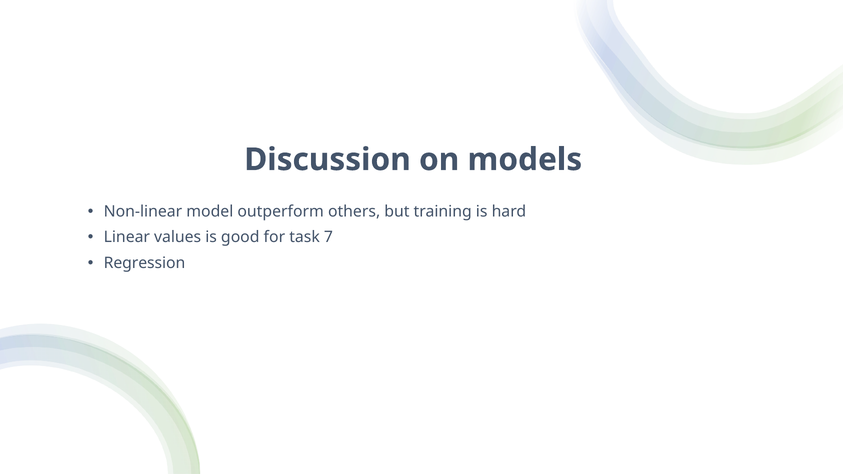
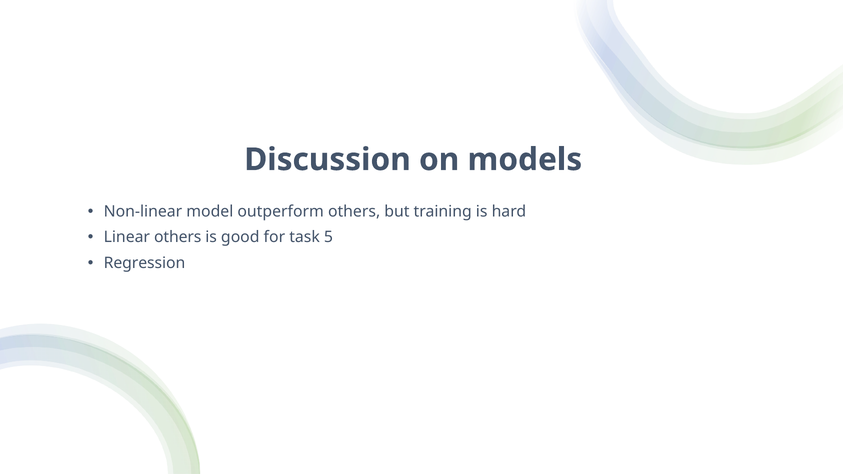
Linear values: values -> others (178, 237)
7: 7 -> 5 (328, 237)
